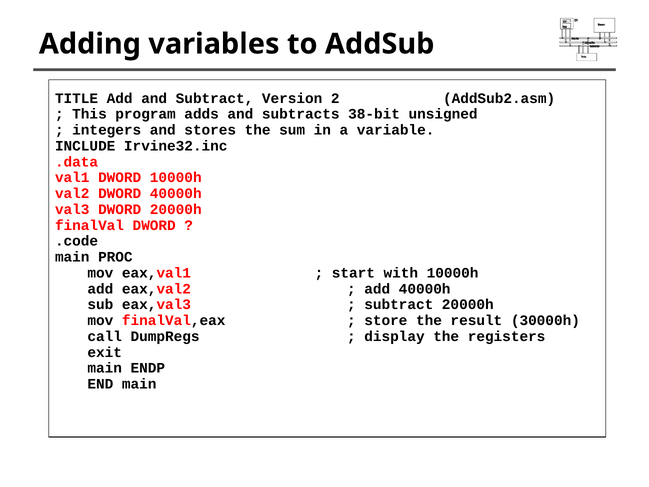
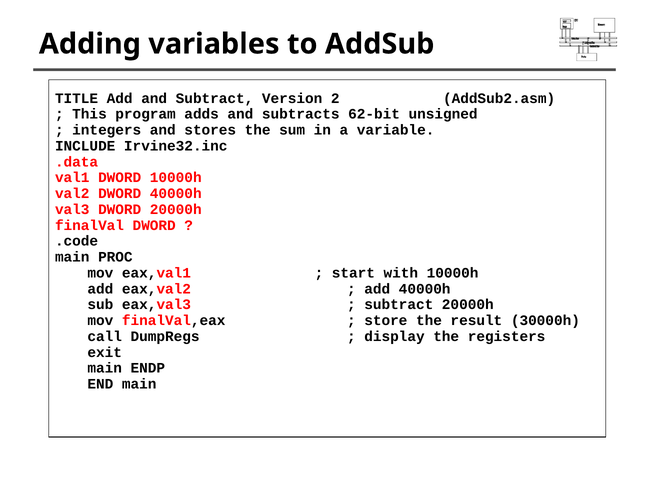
38-bit: 38-bit -> 62-bit (374, 114)
